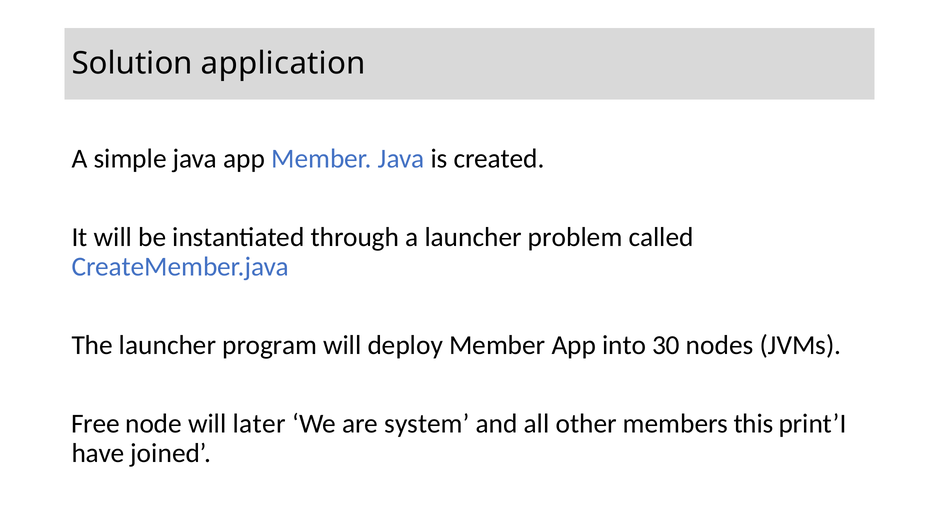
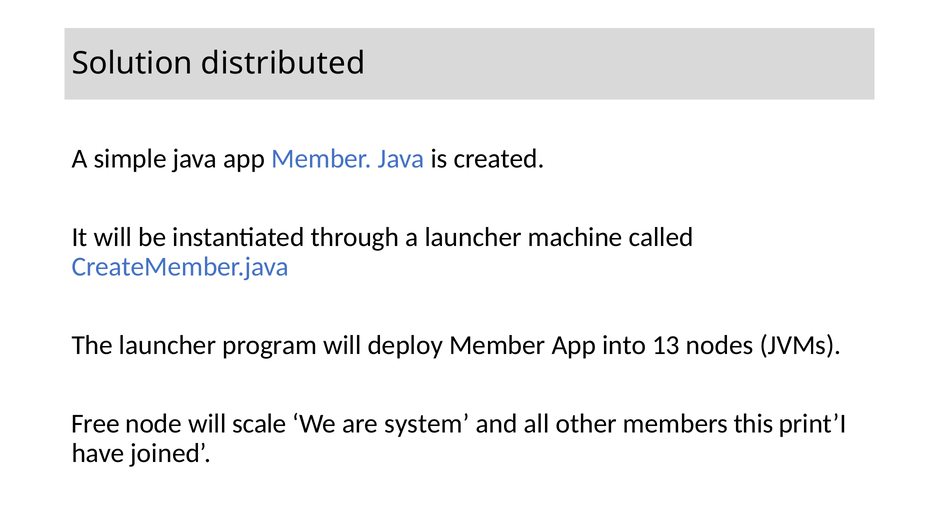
application: application -> distributed (283, 64)
problem: problem -> machine (575, 237)
30: 30 -> 13 (666, 345)
later: later -> scale (259, 424)
